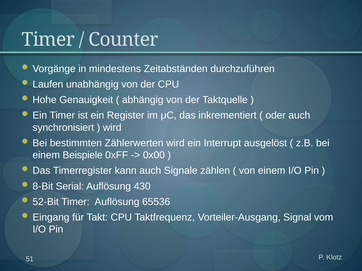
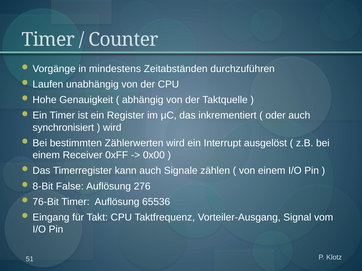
Beispiele: Beispiele -> Receiver (83, 155)
Serial: Serial -> False (70, 187)
430: 430 -> 276 (142, 187)
52-Bit: 52-Bit -> 76-Bit (46, 202)
